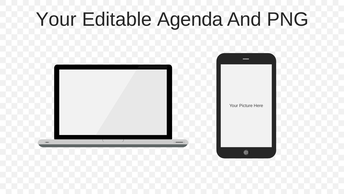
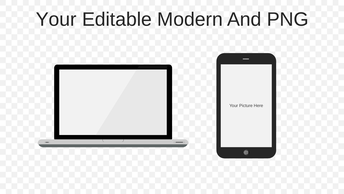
Agenda: Agenda -> Modern (190, 19)
